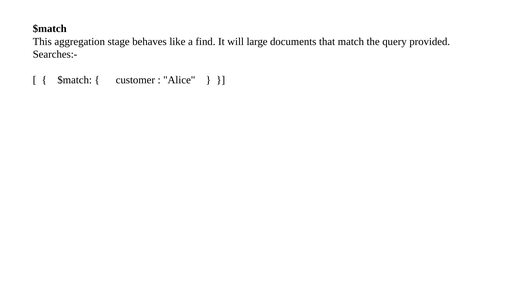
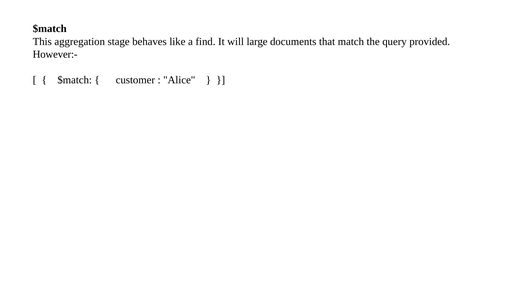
Searches:-: Searches:- -> However:- (55, 54)
